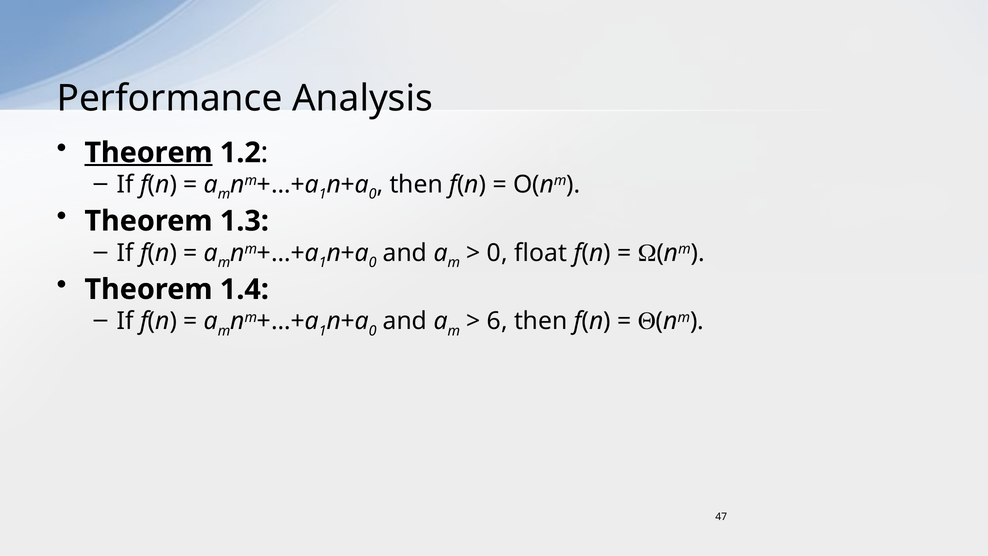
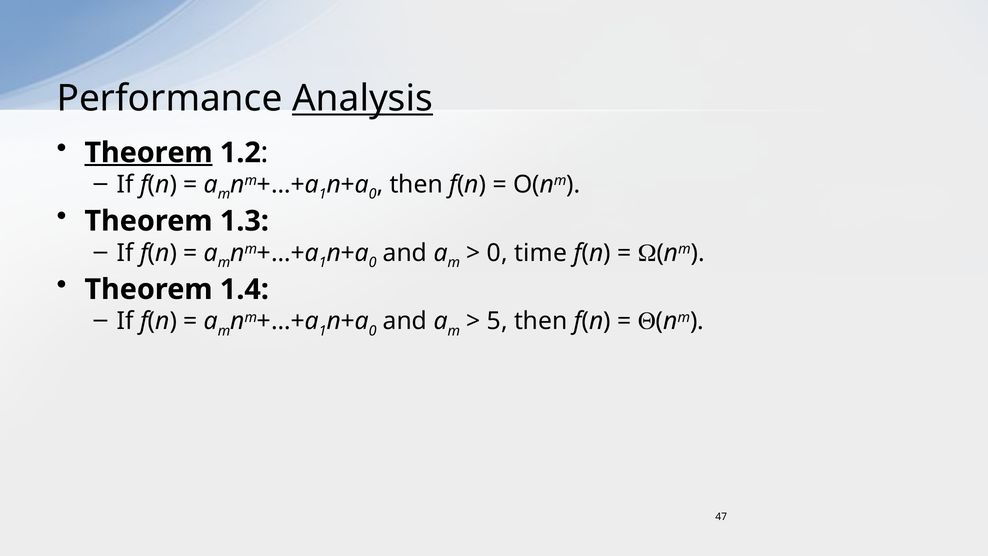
Analysis underline: none -> present (363, 98)
float: float -> time (541, 253)
6: 6 -> 5 (497, 321)
